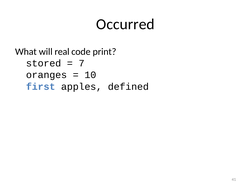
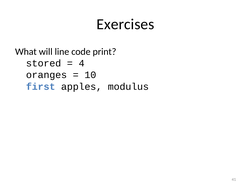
Occurred: Occurred -> Exercises (125, 24)
real: real -> line (62, 52)
7: 7 -> 4 (82, 63)
defined: defined -> modulus (128, 87)
